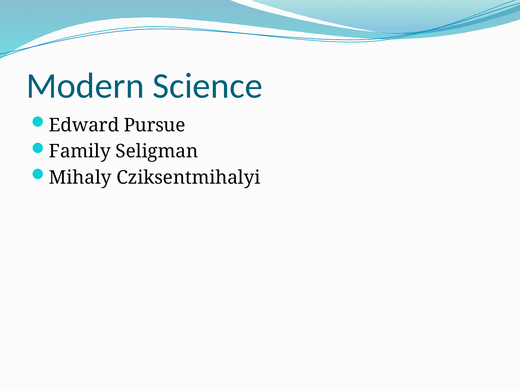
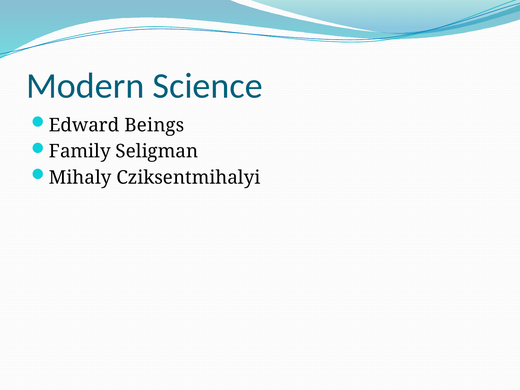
Pursue: Pursue -> Beings (154, 125)
